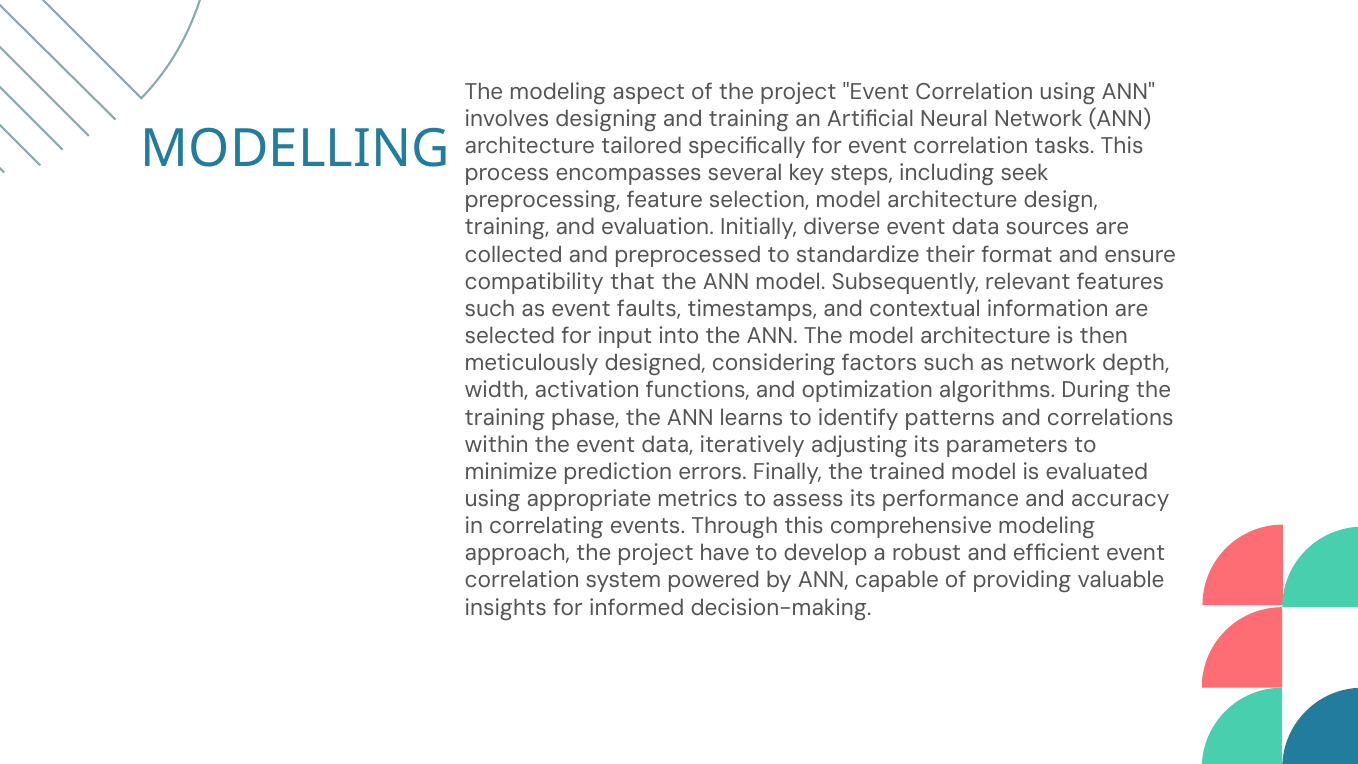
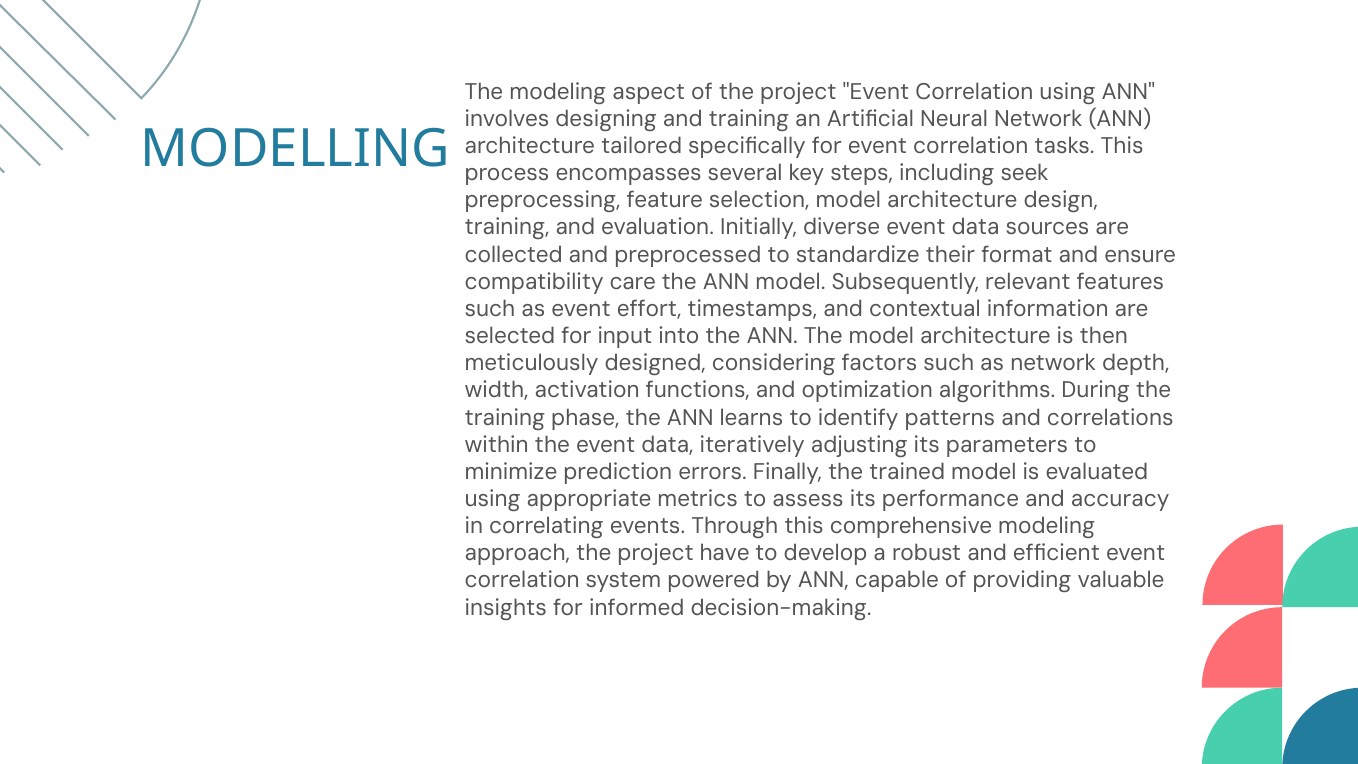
that: that -> care (633, 282)
faults: faults -> effort (649, 309)
